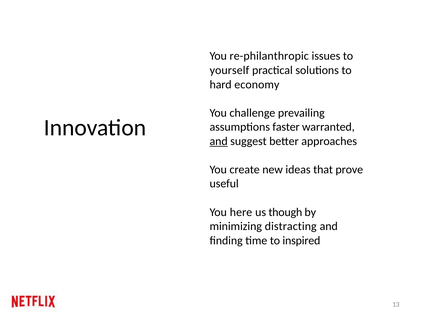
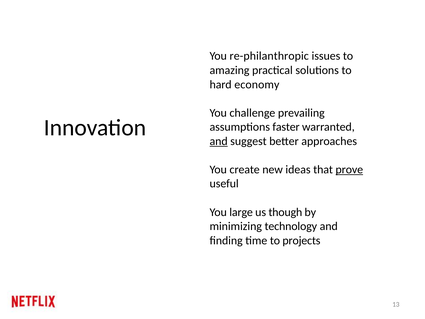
yourself: yourself -> amazing (230, 70)
prove underline: none -> present (349, 169)
here: here -> large (241, 212)
distracting: distracting -> technology (291, 226)
inspired: inspired -> projects (301, 240)
